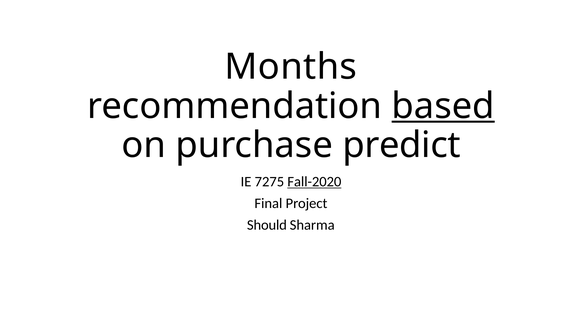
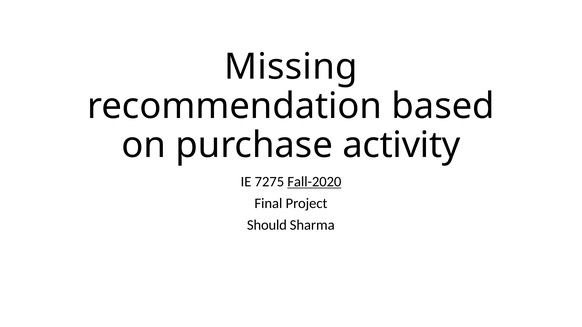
Months: Months -> Missing (291, 67)
based underline: present -> none (443, 106)
predict: predict -> activity (401, 145)
